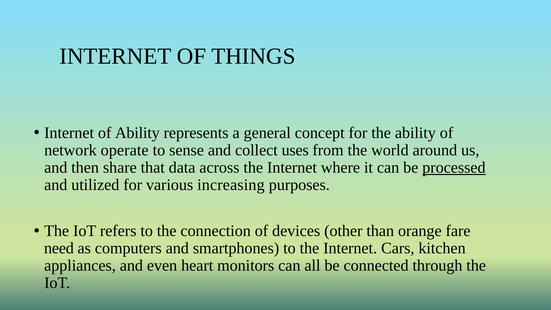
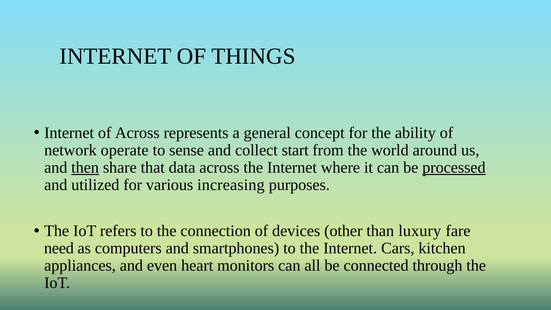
of Ability: Ability -> Across (137, 133)
uses: uses -> start (295, 150)
then underline: none -> present (85, 168)
orange: orange -> luxury (420, 231)
